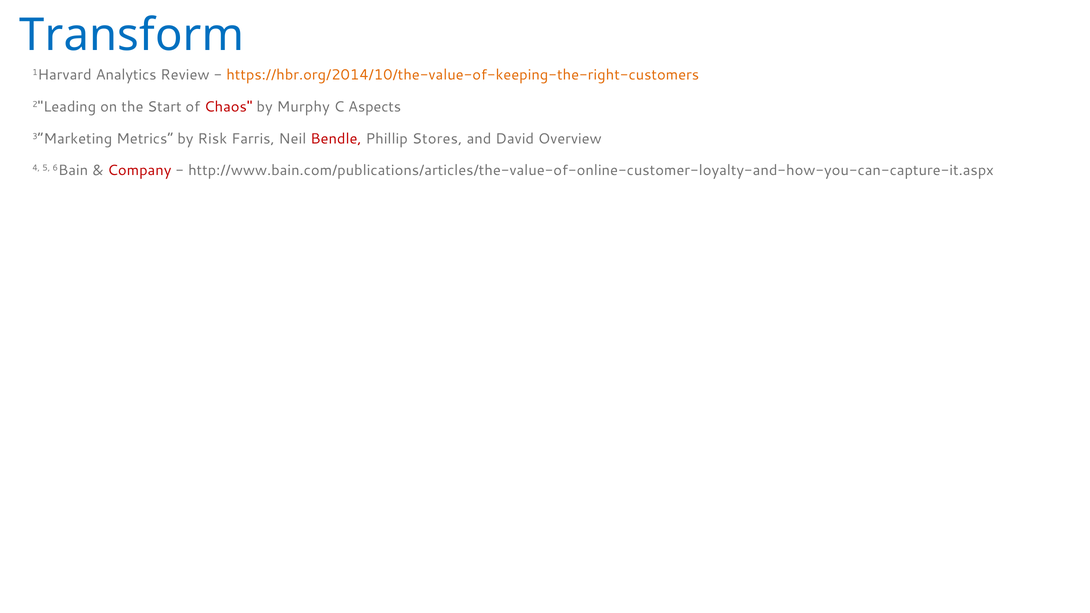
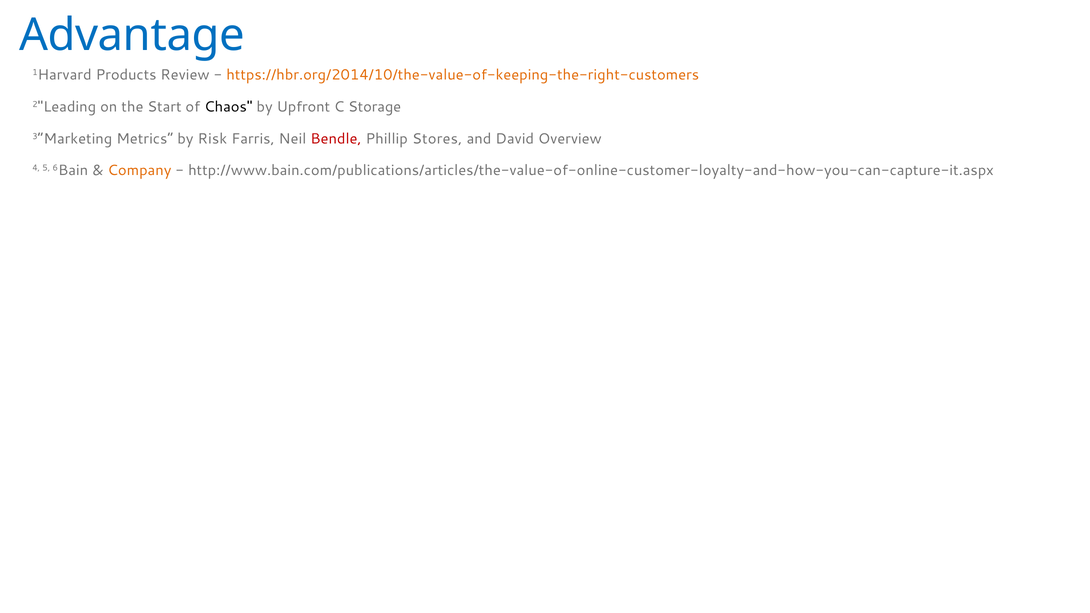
Transform: Transform -> Advantage (132, 35)
Analytics: Analytics -> Products (126, 75)
Chaos colour: red -> black (228, 107)
Murphy: Murphy -> Upfront (303, 107)
Aspects: Aspects -> Storage (375, 107)
Company colour: red -> orange (139, 171)
